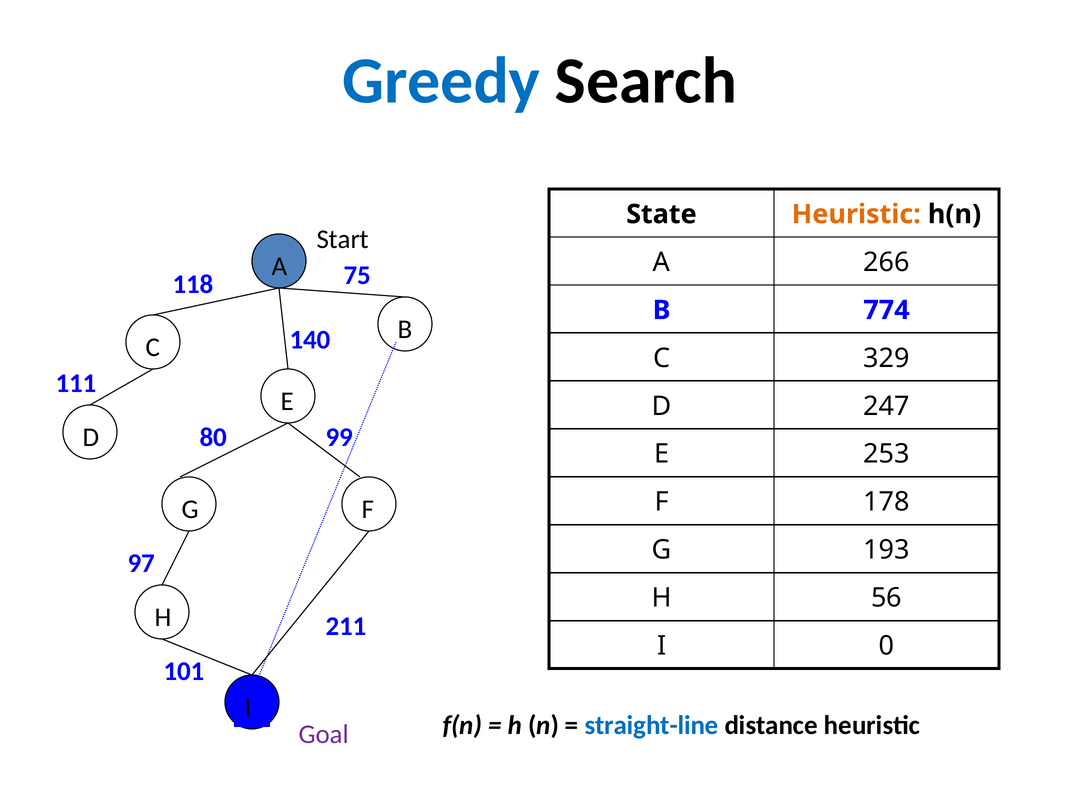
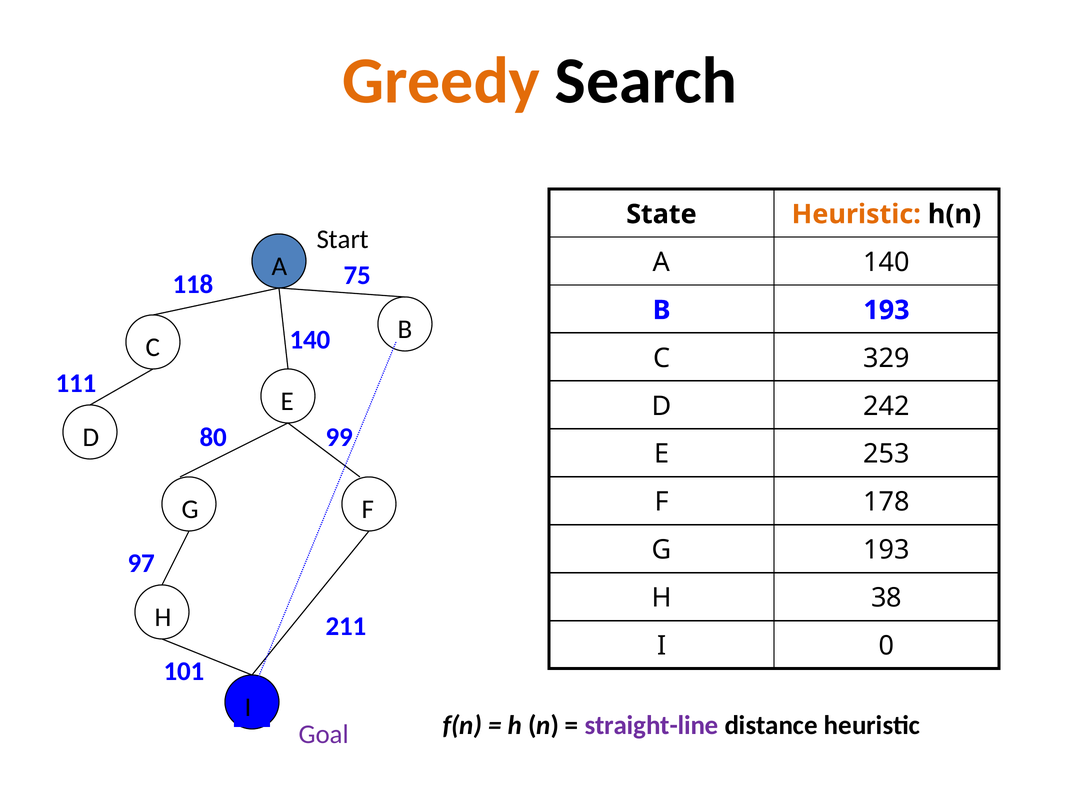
Greedy colour: blue -> orange (441, 81)
A 266: 266 -> 140 (886, 262)
B 774: 774 -> 193 (886, 310)
247: 247 -> 242 (886, 406)
56: 56 -> 38 (887, 598)
straight-line colour: blue -> purple (652, 725)
